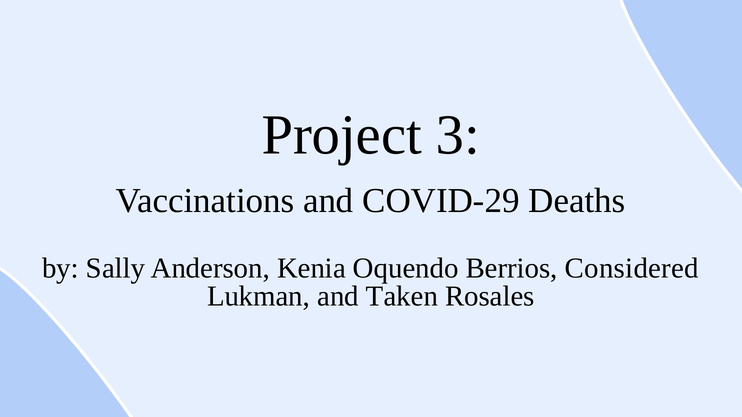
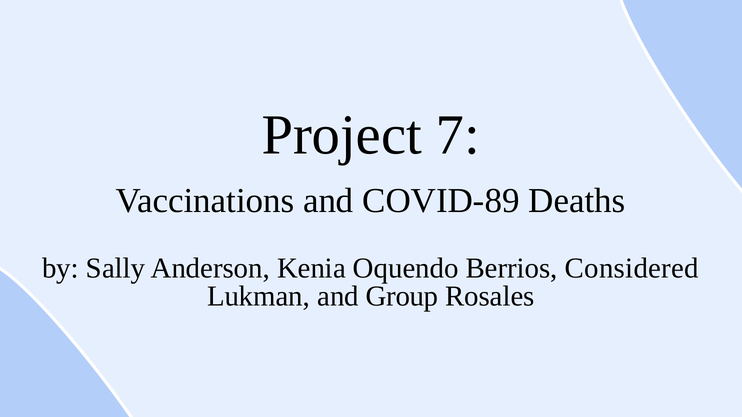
3: 3 -> 7 (458, 135)
COVID-29: COVID-29 -> COVID-89 (441, 201)
Taken: Taken -> Group (402, 296)
